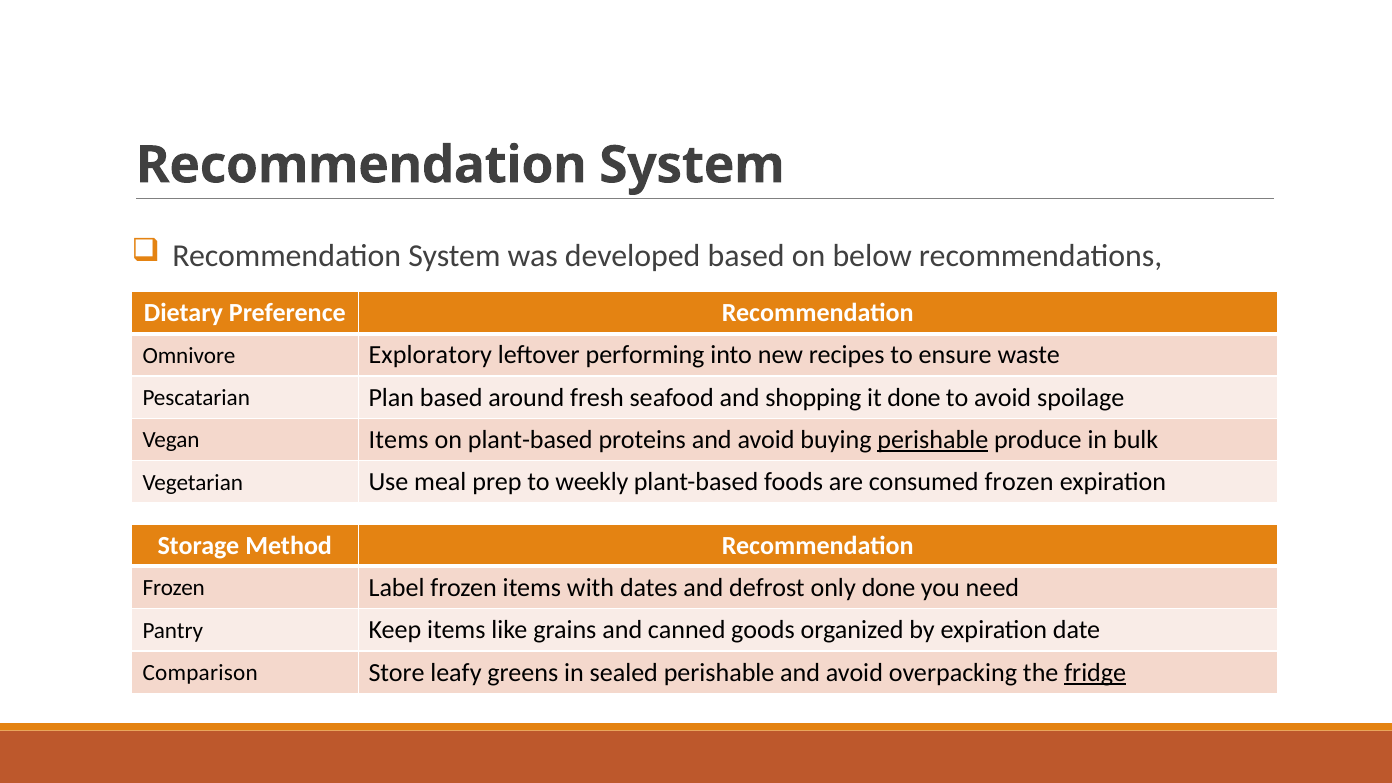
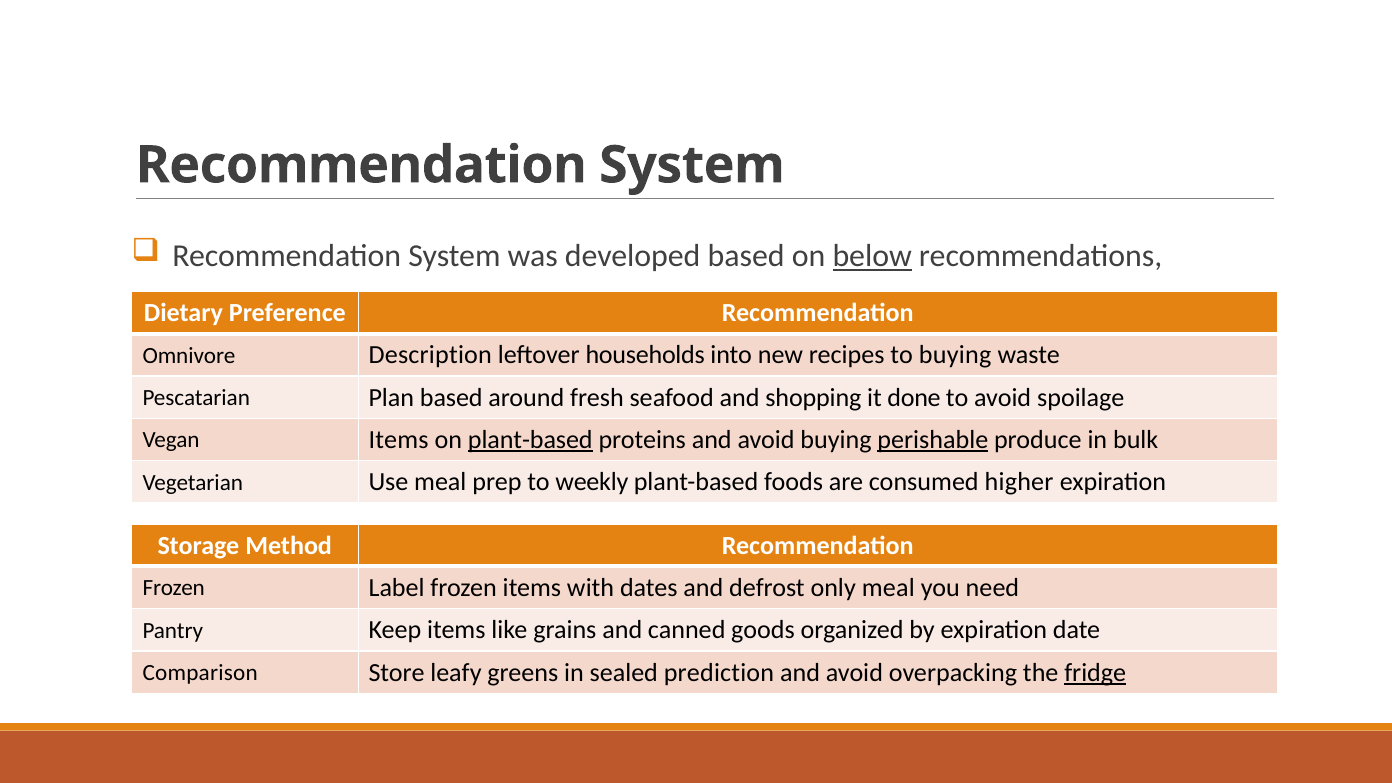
below underline: none -> present (872, 256)
Exploratory: Exploratory -> Description (430, 355)
performing: performing -> households (645, 355)
to ensure: ensure -> buying (955, 355)
plant-based underline: none -> present (530, 440)
consumed frozen: frozen -> higher (1019, 482)
only done: done -> meal (888, 588)
sealed perishable: perishable -> prediction (719, 672)
